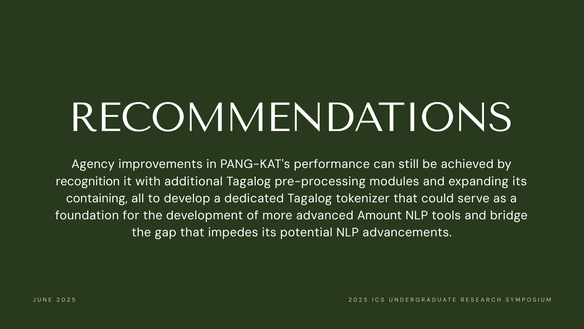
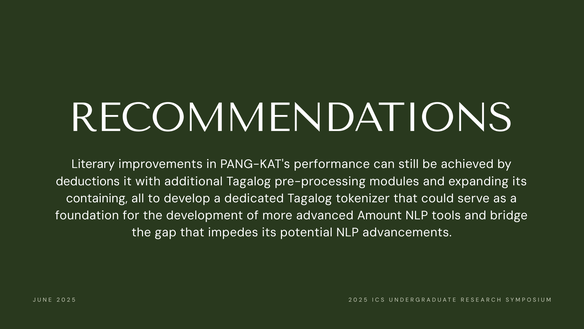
Agency: Agency -> Literary (93, 164)
recognition: recognition -> deductions (88, 181)
